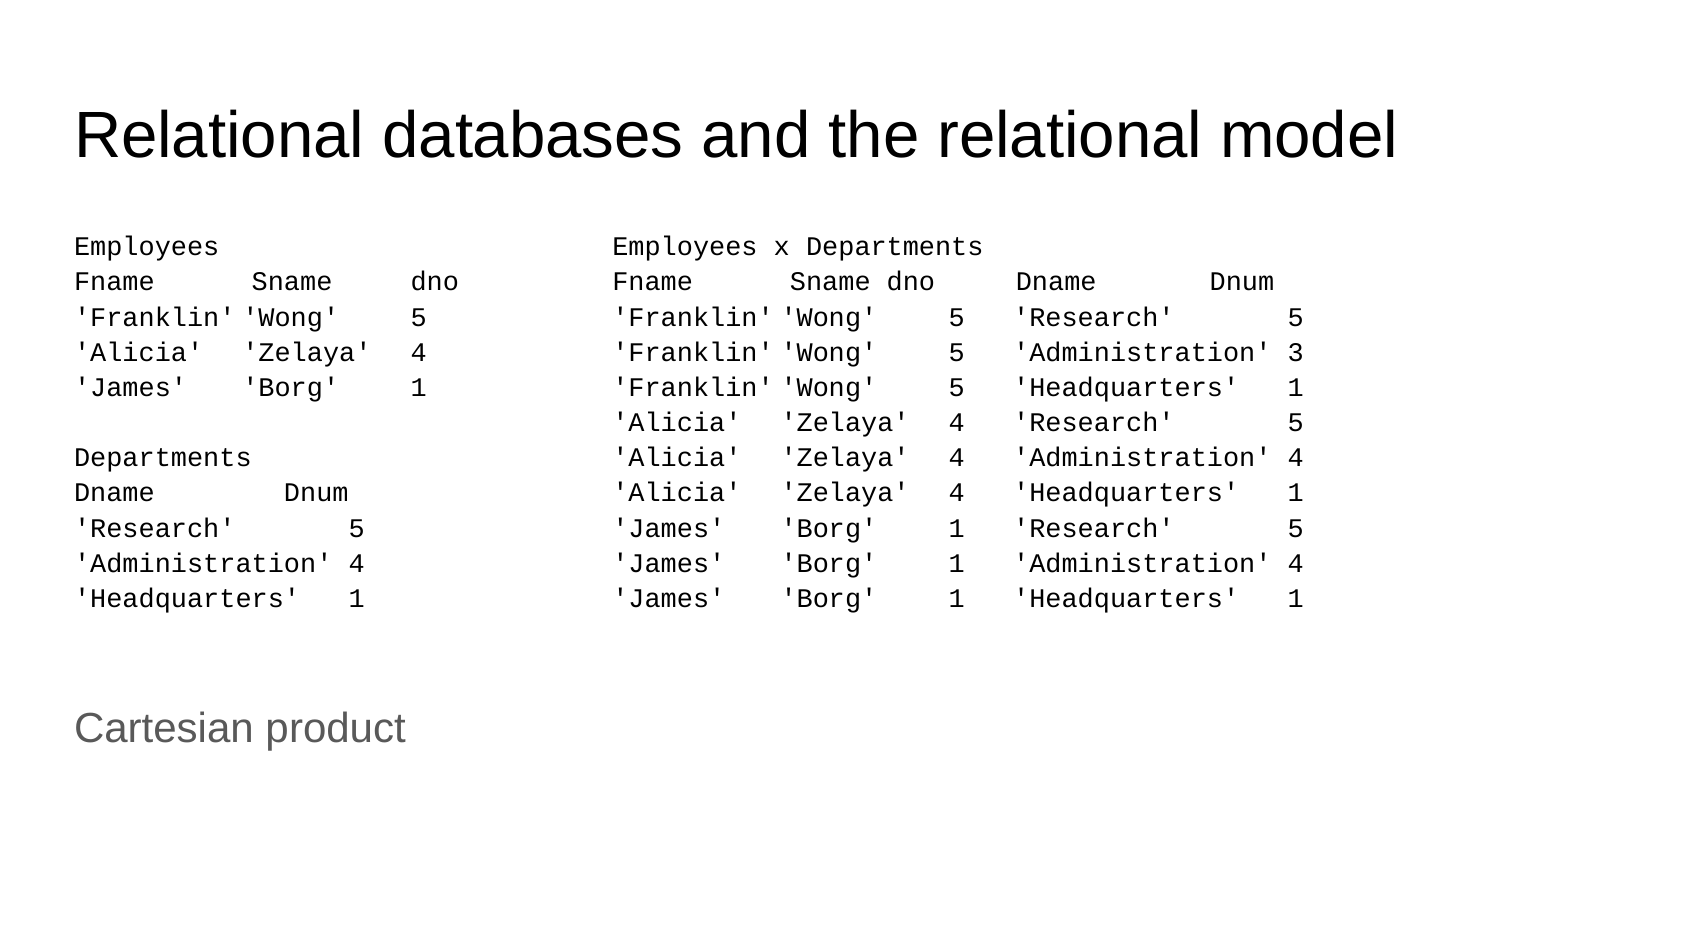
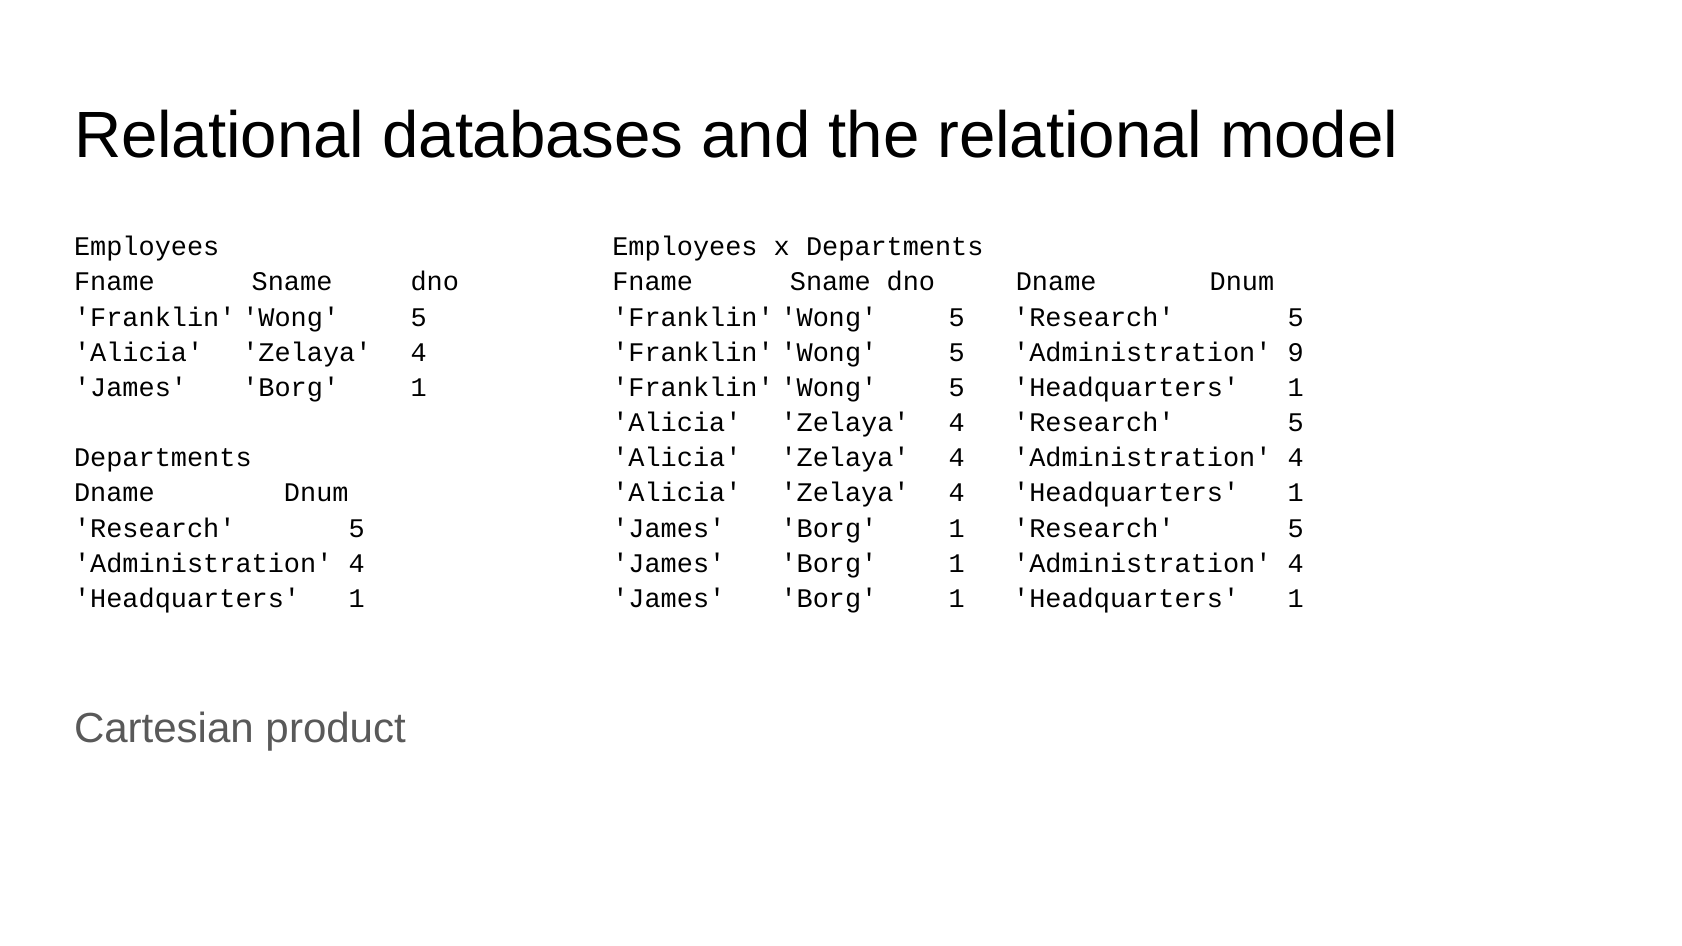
3: 3 -> 9 (1296, 352)
